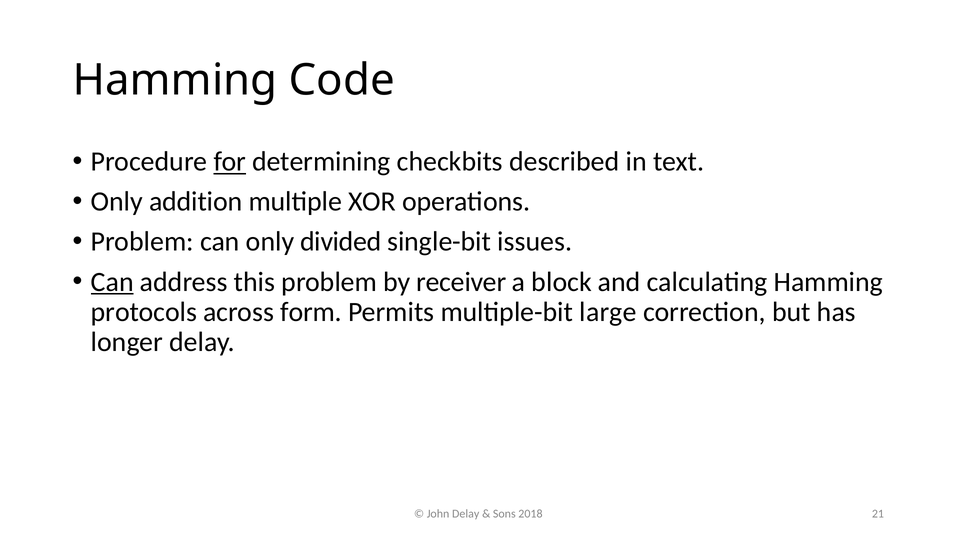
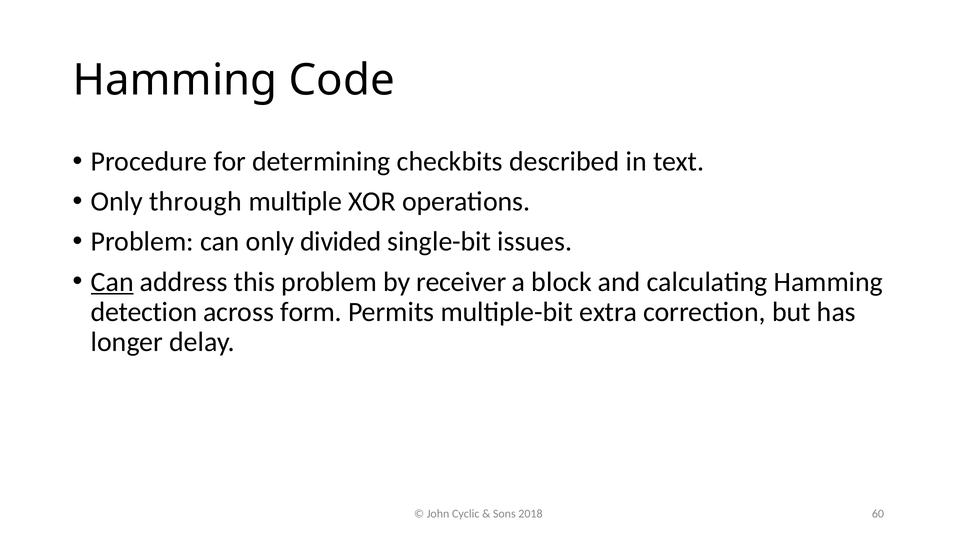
for underline: present -> none (230, 162)
addition: addition -> through (196, 202)
protocols: protocols -> detection (144, 312)
large: large -> extra (608, 312)
John Delay: Delay -> Cyclic (466, 514)
21: 21 -> 60 (878, 514)
